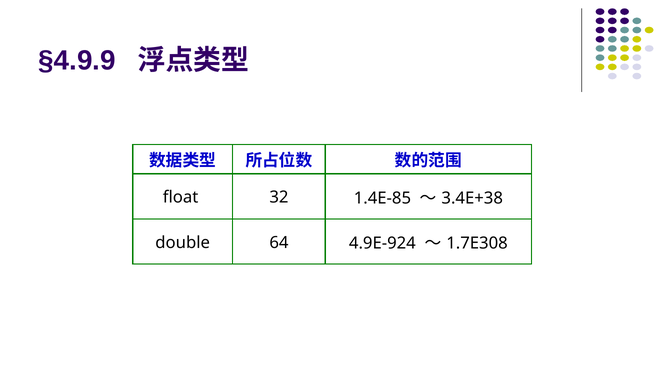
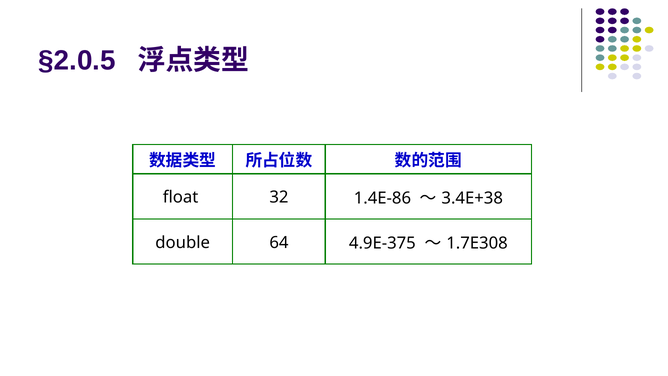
§4.9.9: §4.9.9 -> §2.0.5 (77, 60)
1.4E-85: 1.4E-85 -> 1.4E-86 (382, 198)
4.9E-924: 4.9E-924 -> 4.9E-375 (382, 243)
